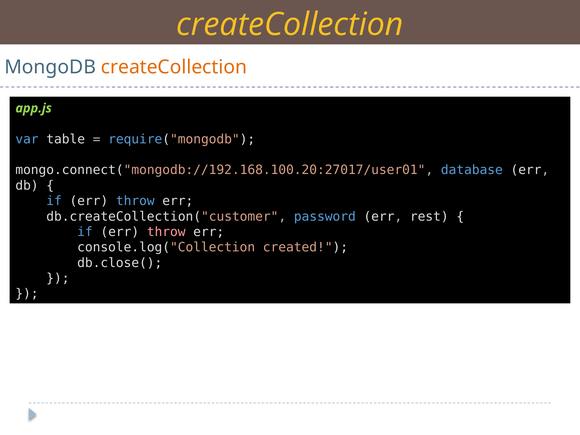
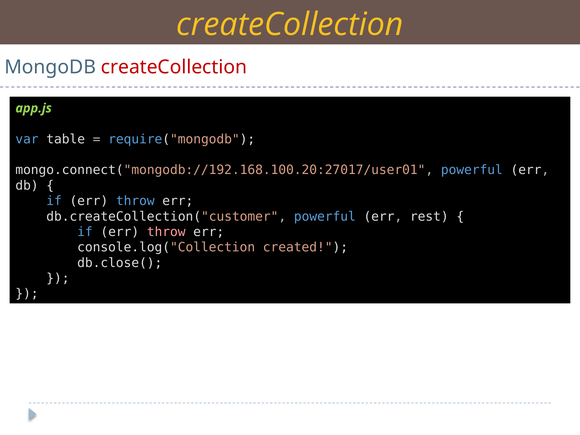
createCollection colour: orange -> red (174, 67)
mongo.connect("mongodb://192.168.100.20:27017/user01 database: database -> powerful (472, 170)
db.createCollection("customer password: password -> powerful (325, 216)
